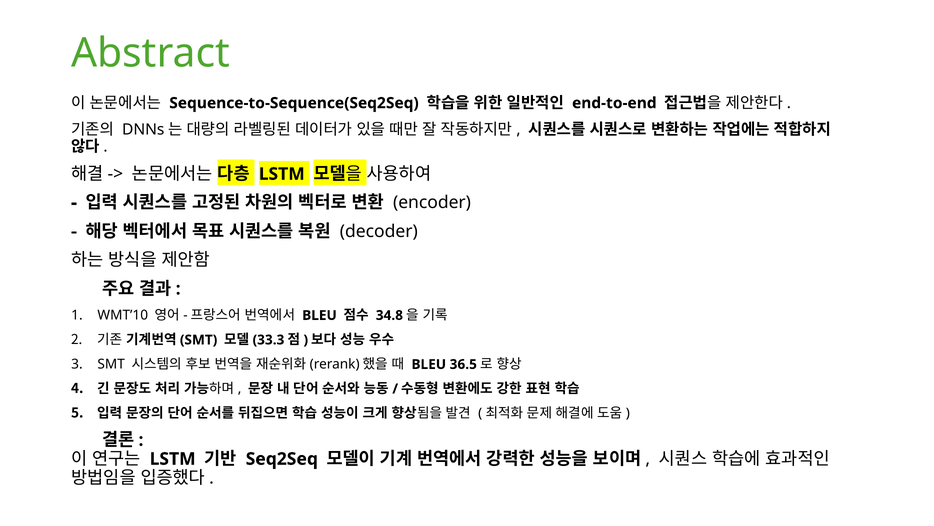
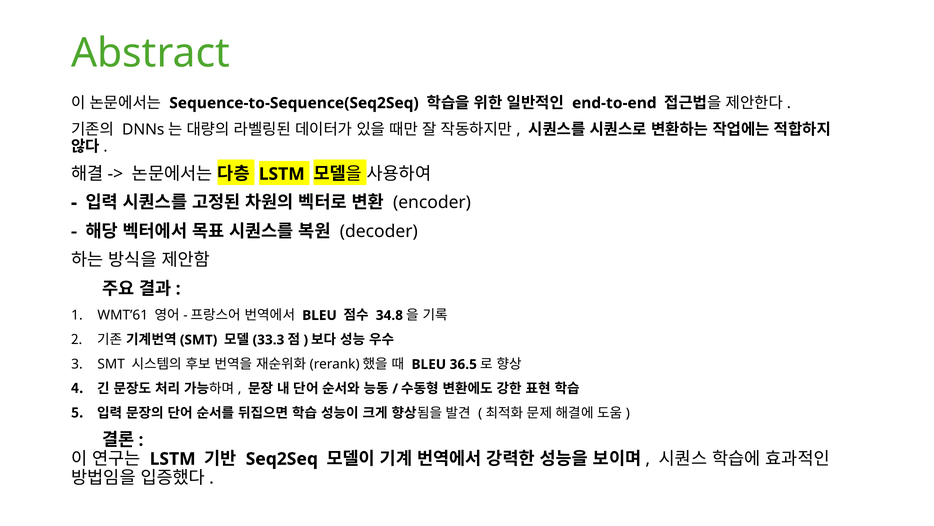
WMT’10: WMT’10 -> WMT’61 (123, 315)
